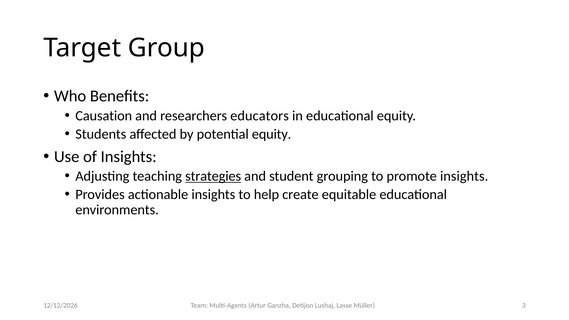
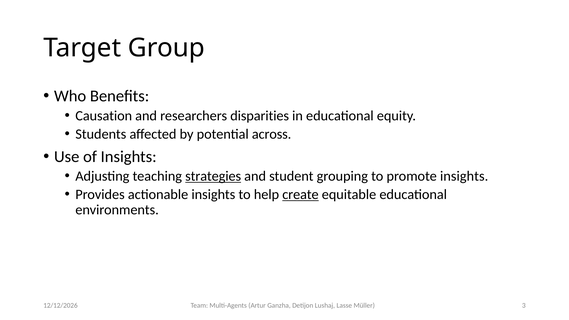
educators: educators -> disparities (260, 116)
potential equity: equity -> across (272, 134)
create underline: none -> present (300, 195)
